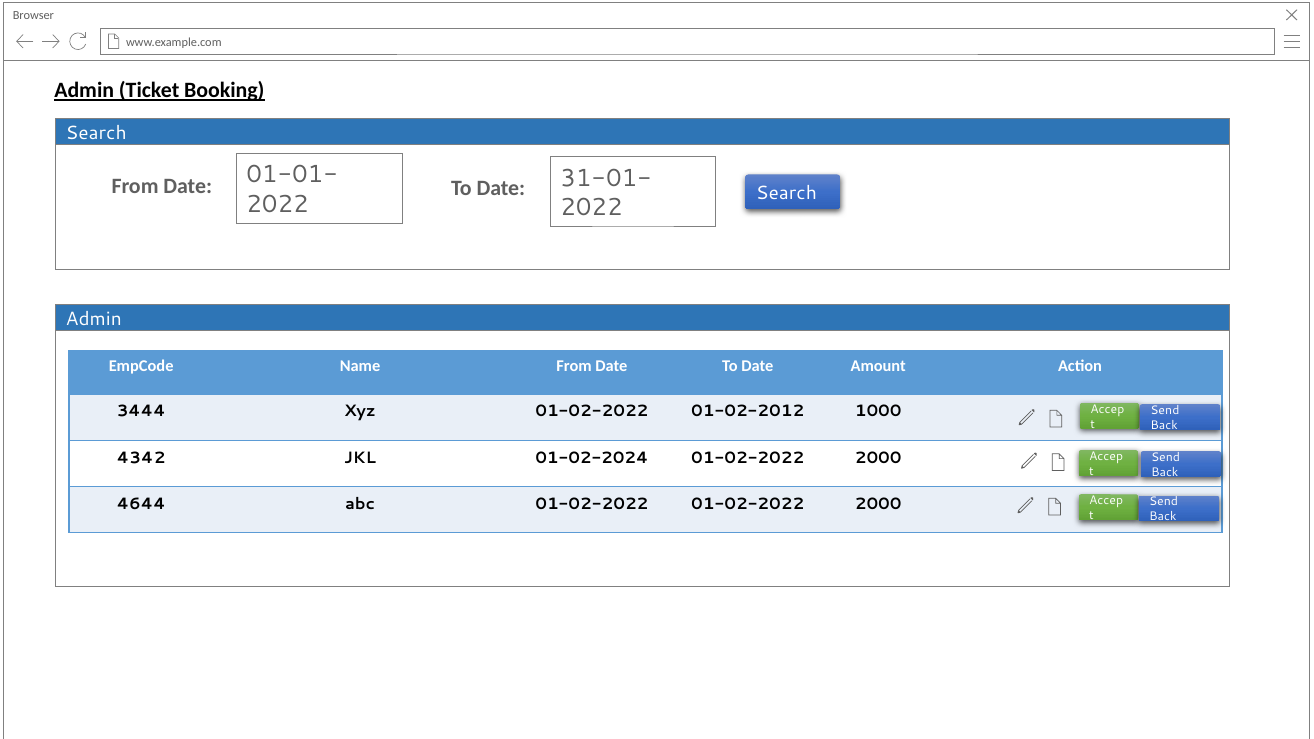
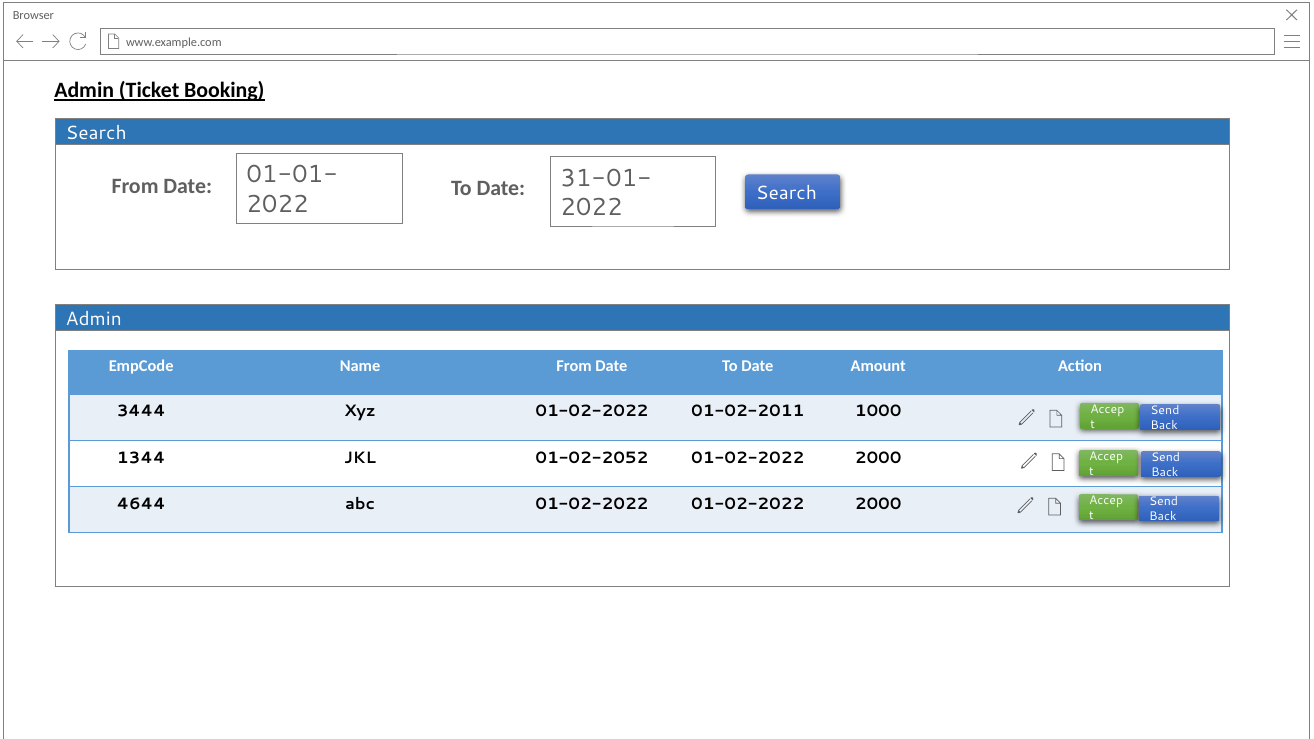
01-02-2012: 01-02-2012 -> 01-02-2011 (748, 412)
4342: 4342 -> 1344 (141, 458)
01-02-2024: 01-02-2024 -> 01-02-2052 (592, 458)
